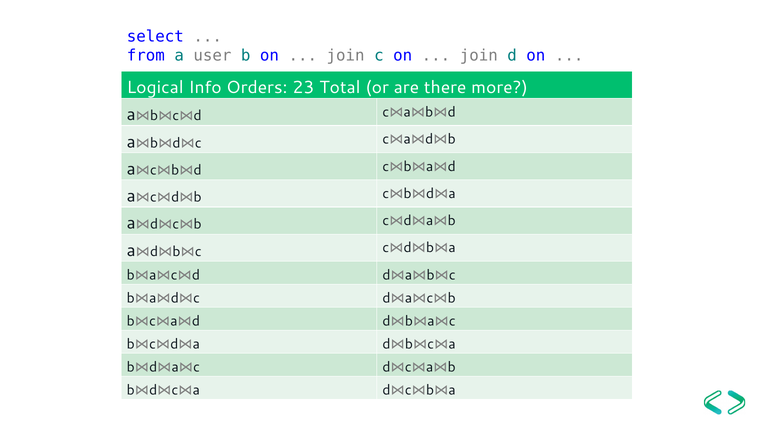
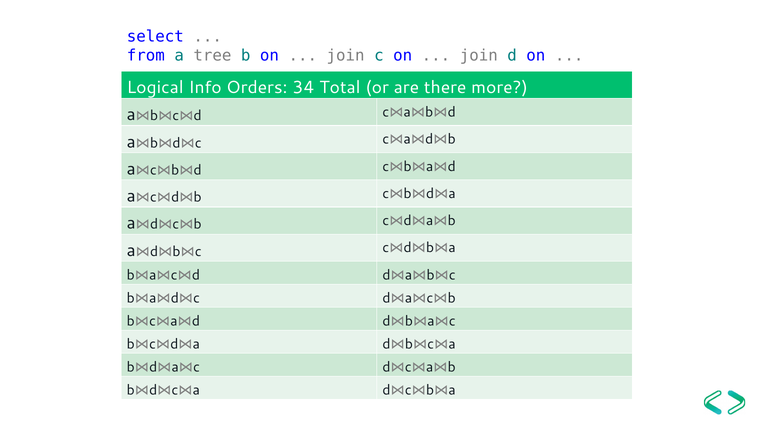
user: user -> tree (212, 55)
23: 23 -> 34 (303, 87)
